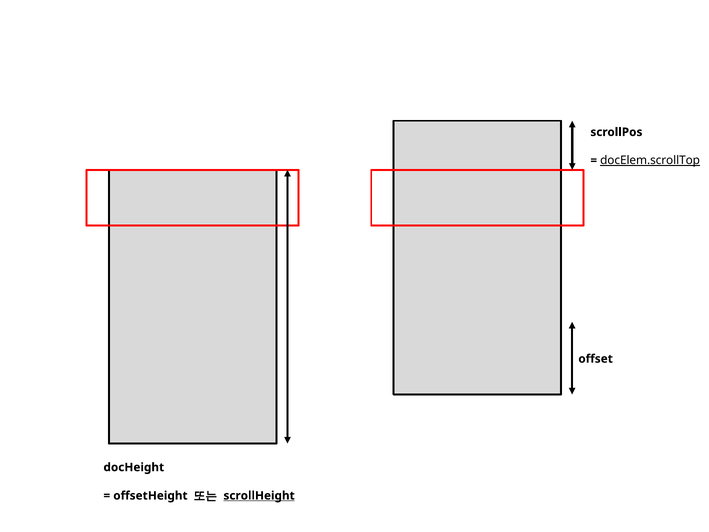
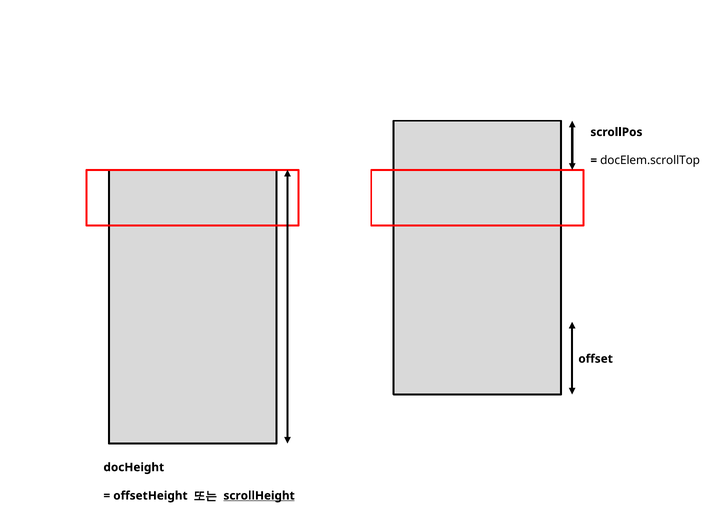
docElem.scrollTop underline: present -> none (650, 160)
